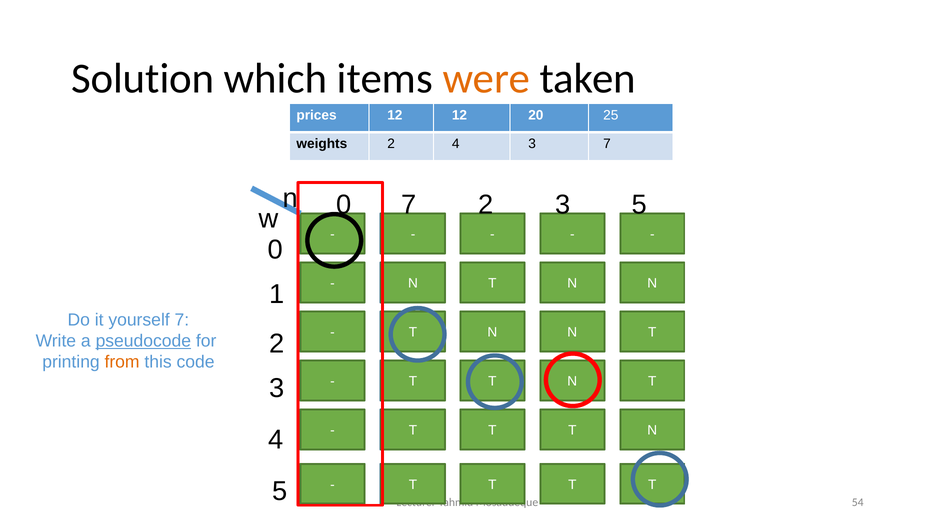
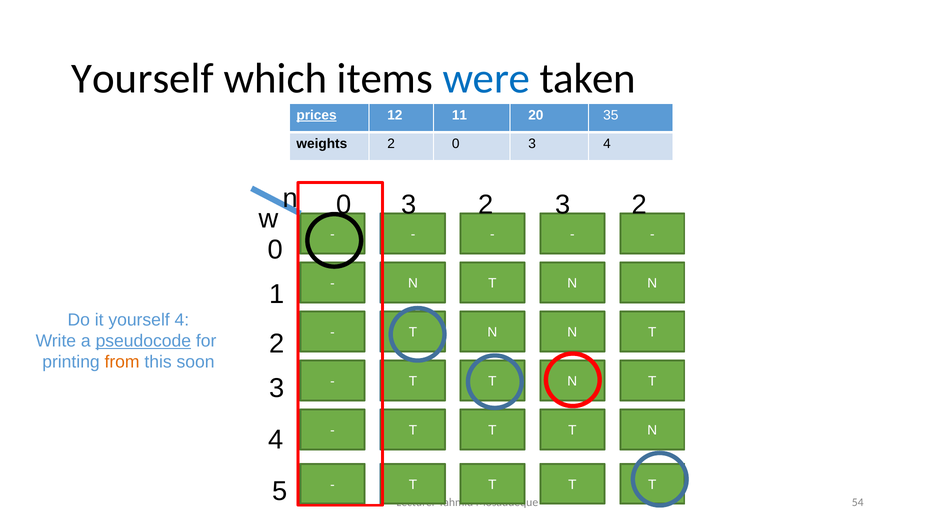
Solution: Solution -> Yourself (143, 79)
were colour: orange -> blue (486, 79)
prices underline: none -> present (317, 115)
12 12: 12 -> 11 (459, 115)
25: 25 -> 35 (611, 115)
2 4: 4 -> 0 (456, 144)
7: 7 -> 4 (607, 144)
7: 7 -> 3 (409, 205)
2 3 5: 5 -> 2 (639, 205)
yourself 7: 7 -> 4 (182, 320)
code: code -> soon (196, 362)
